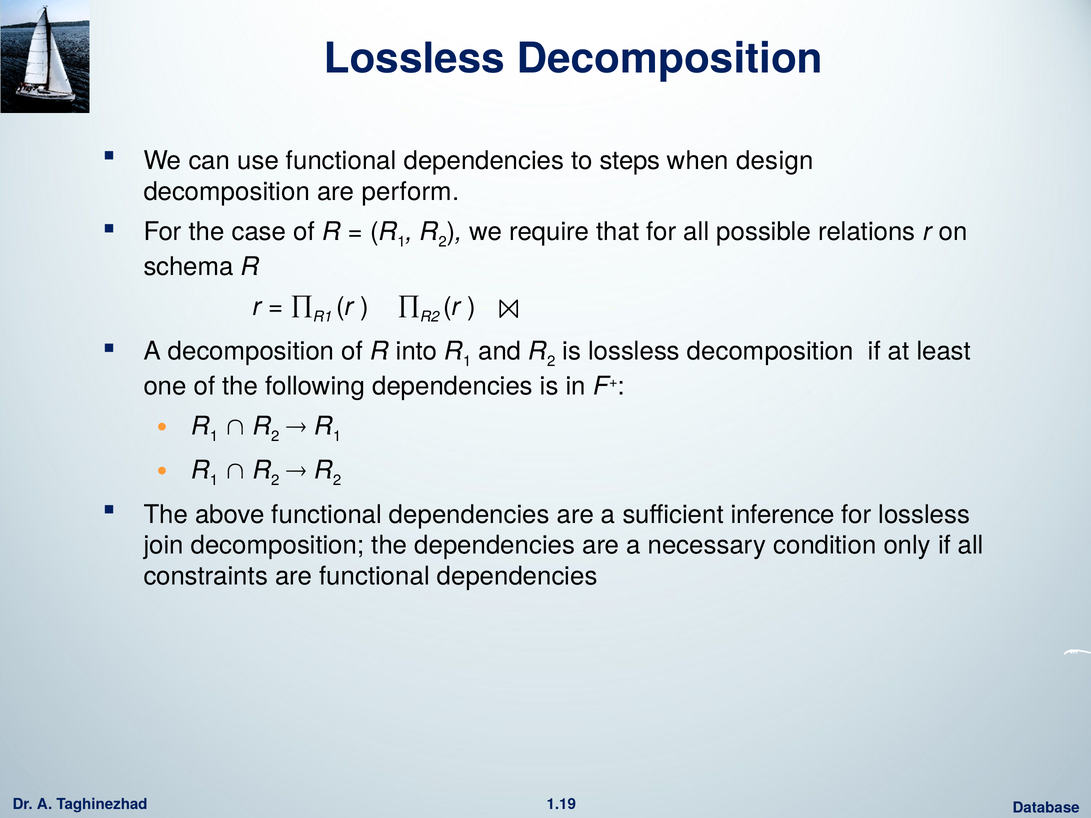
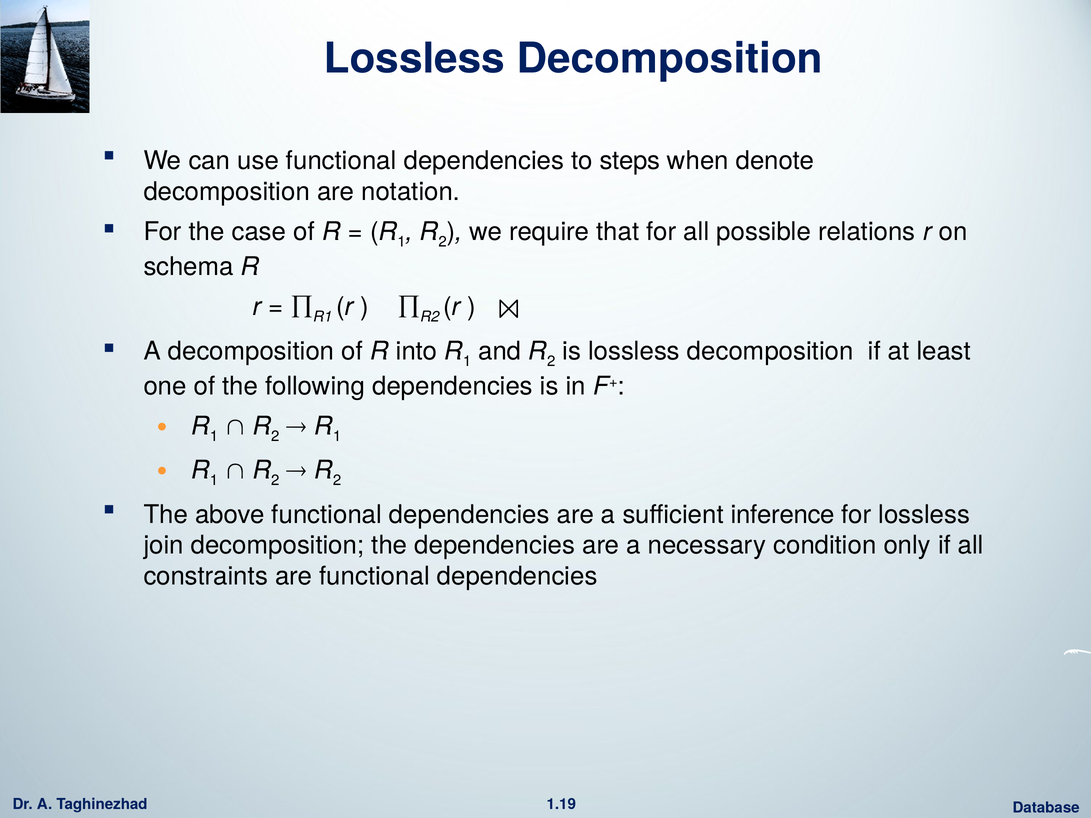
design: design -> denote (775, 161)
perform: perform -> notation (411, 192)
